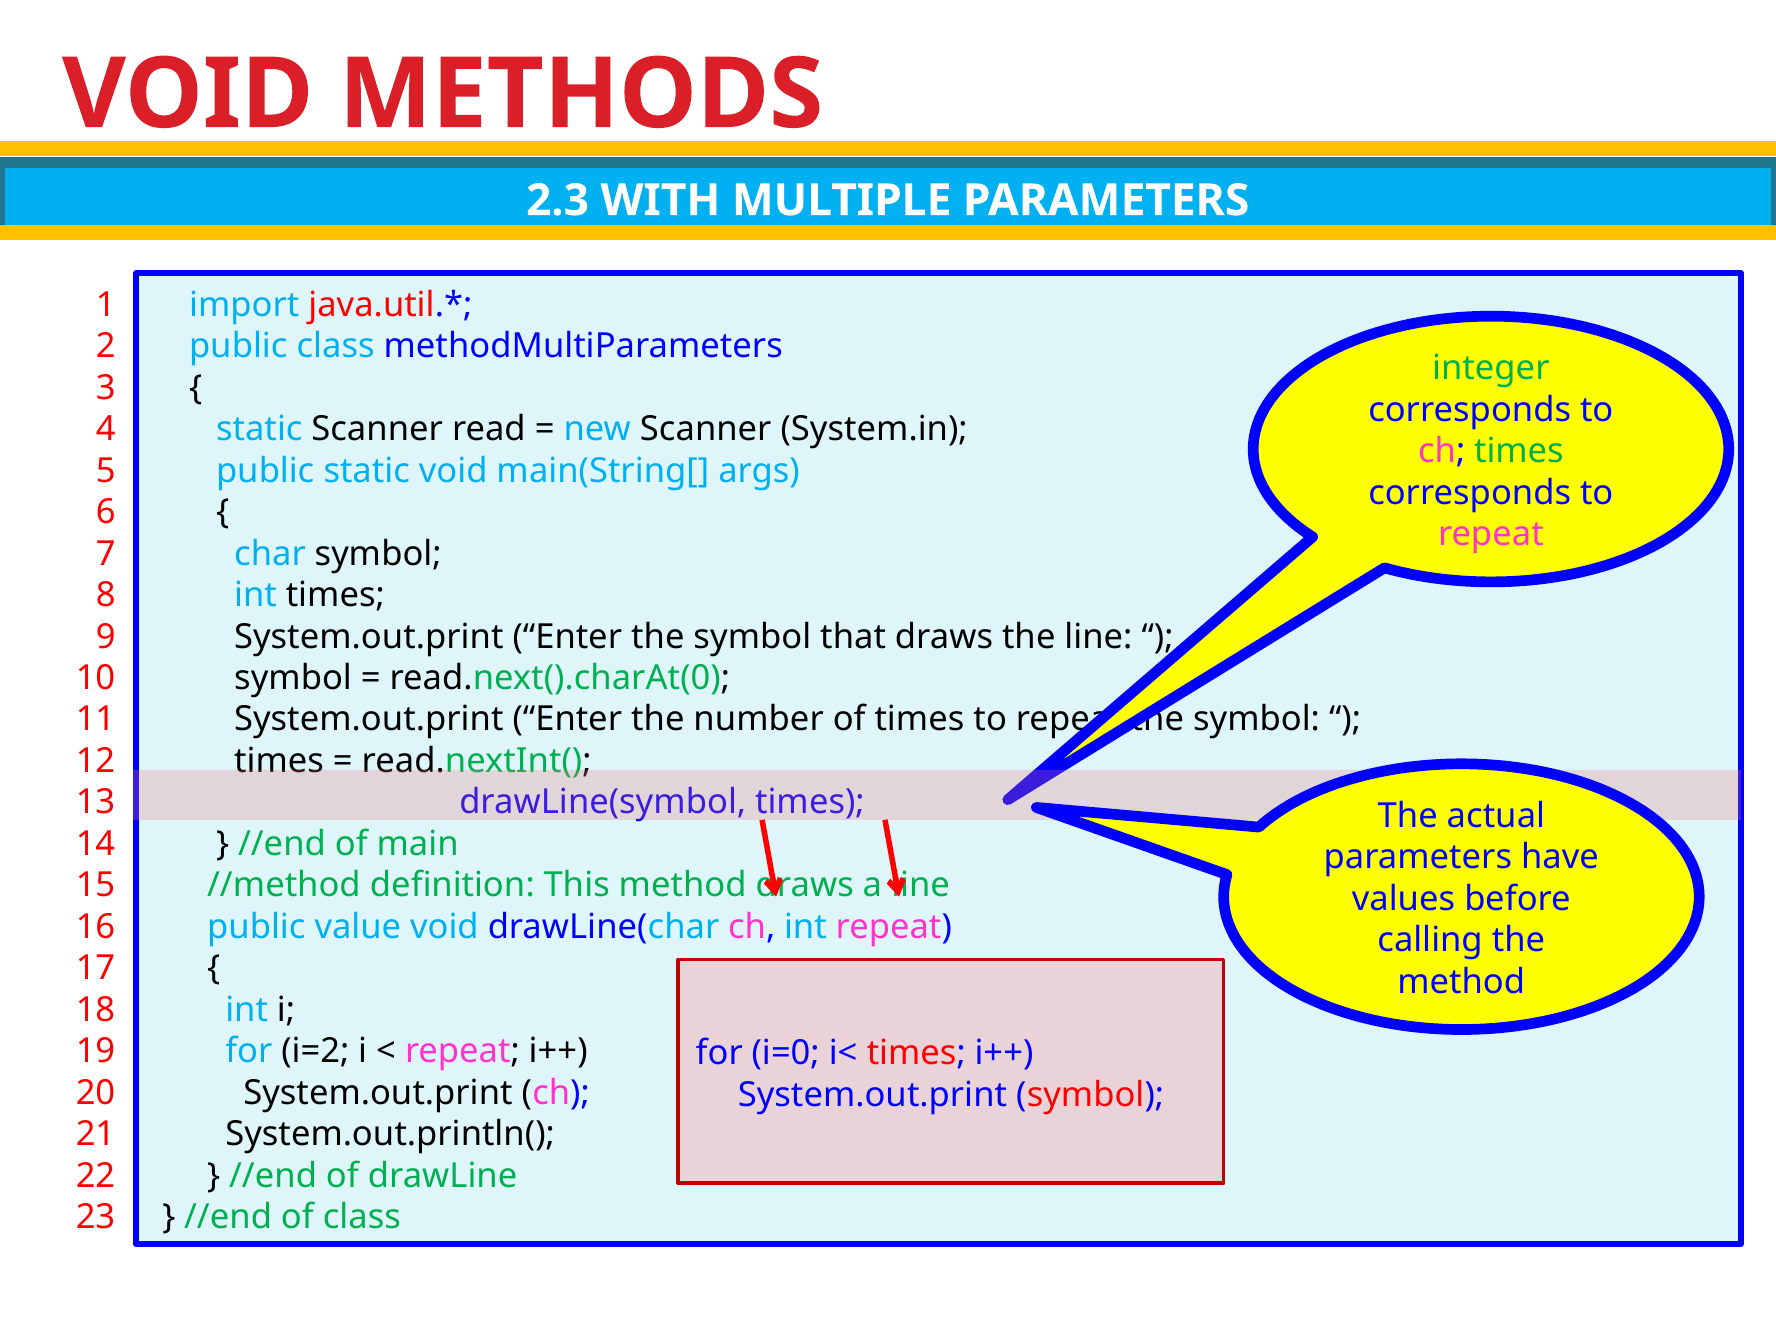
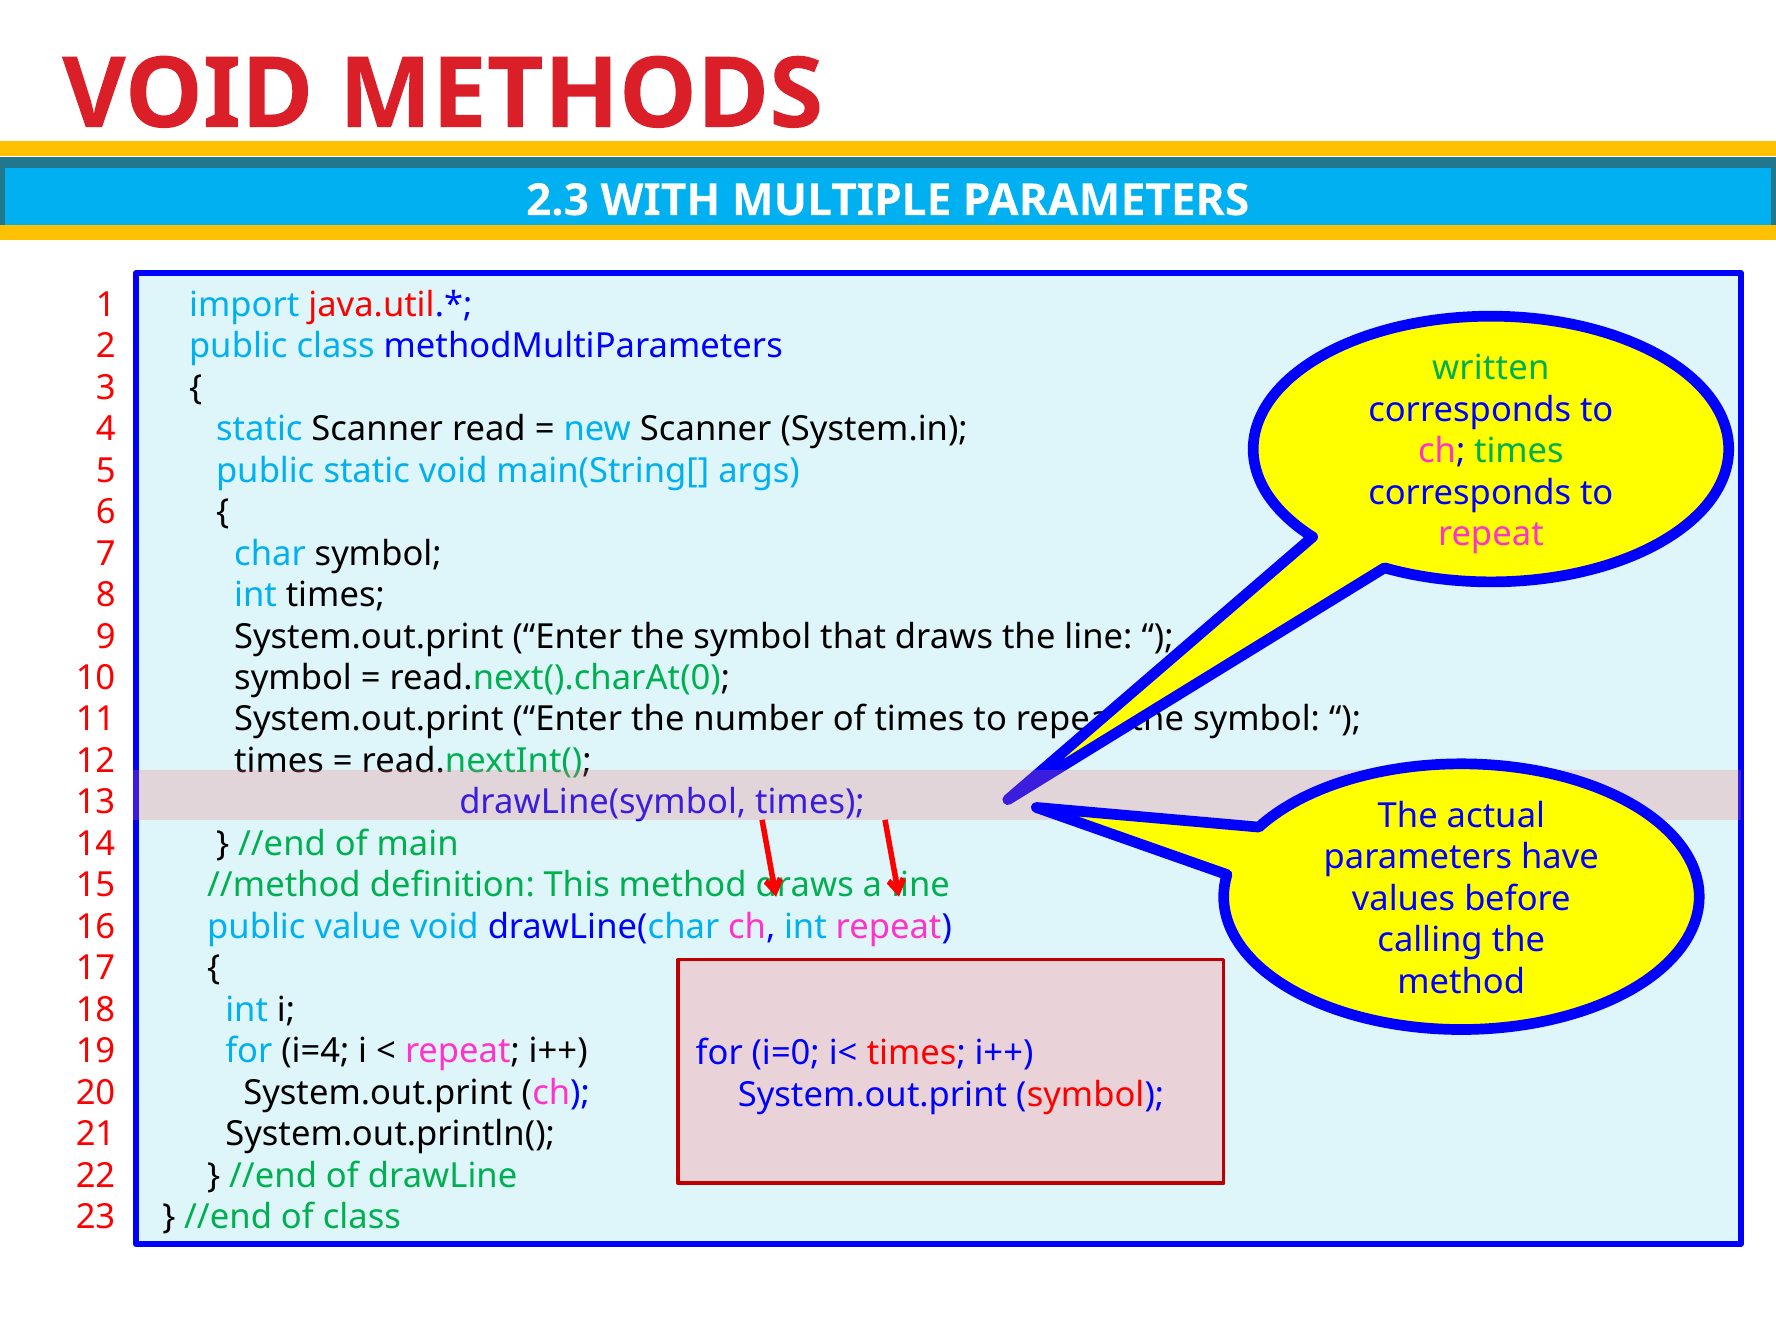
integer: integer -> written (1491, 369)
i=2: i=2 -> i=4 (315, 1051)
